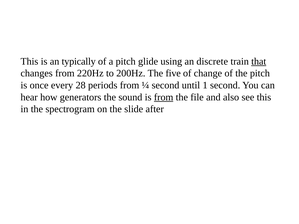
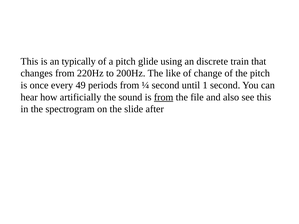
that underline: present -> none (259, 61)
five: five -> like (173, 73)
28: 28 -> 49 (81, 85)
generators: generators -> artificially (81, 97)
